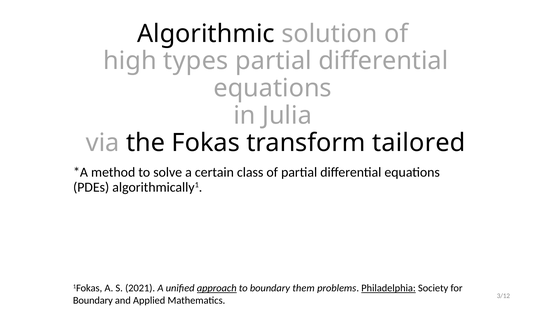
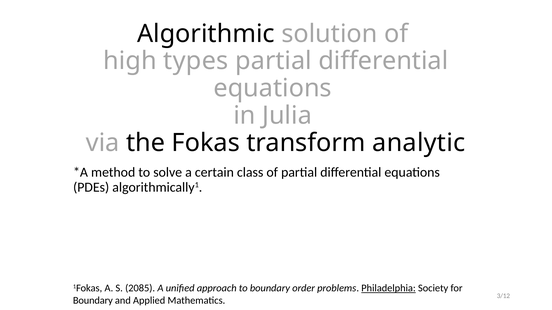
tailored: tailored -> analytic (419, 143)
2021: 2021 -> 2085 (140, 289)
approach underline: present -> none (217, 289)
them: them -> order (304, 289)
